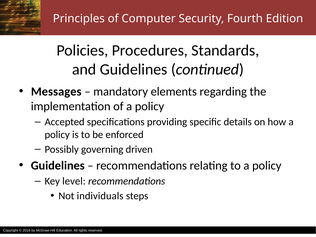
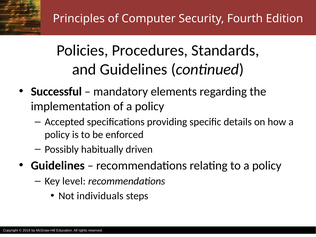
Messages: Messages -> Successful (56, 91)
governing: governing -> habitually (102, 149)
